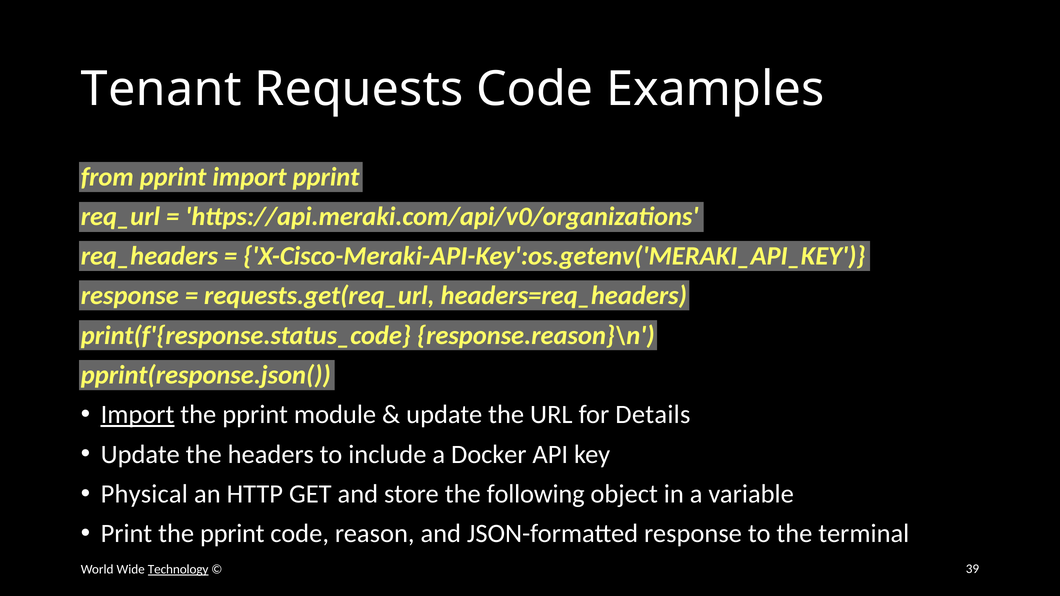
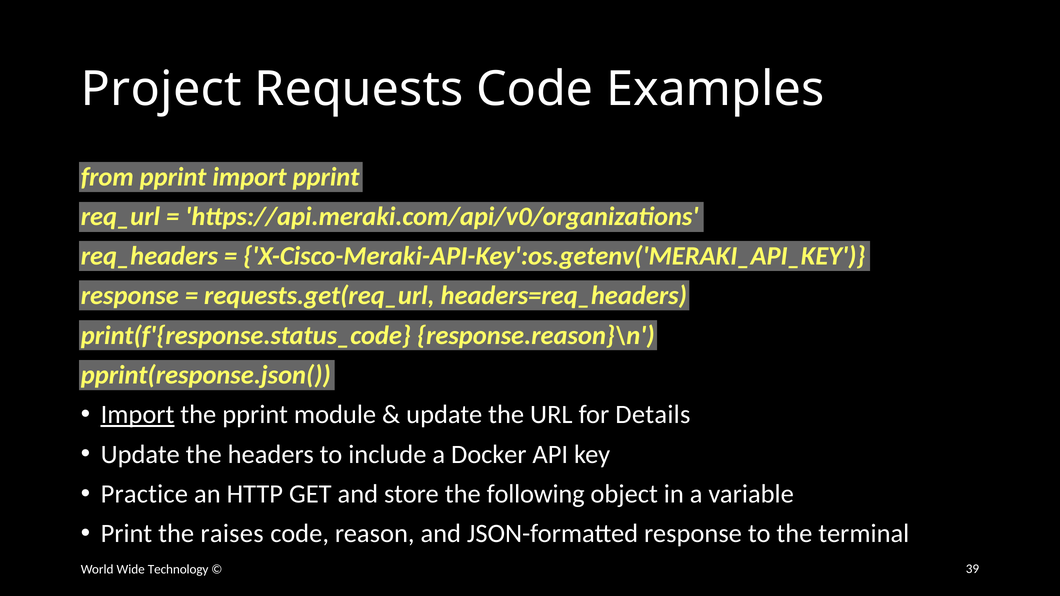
Tenant: Tenant -> Project (161, 89)
Physical: Physical -> Practice (144, 494)
Print the pprint: pprint -> raises (232, 534)
Technology underline: present -> none (178, 569)
